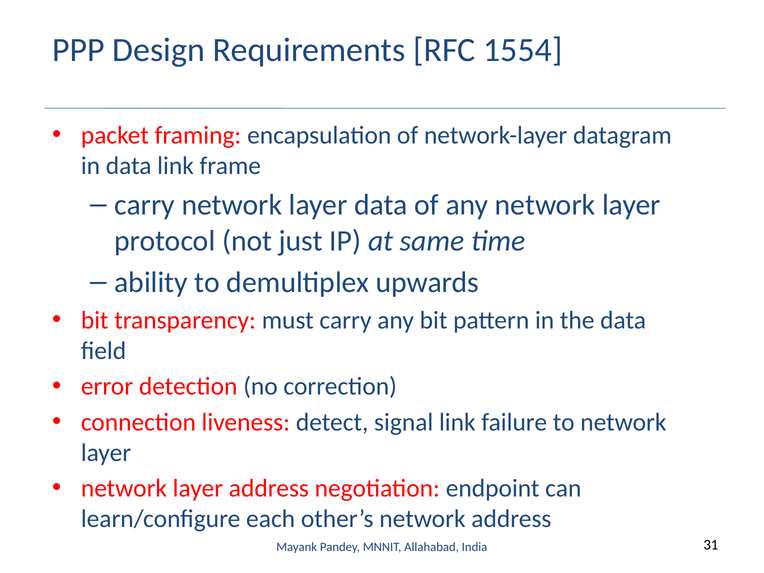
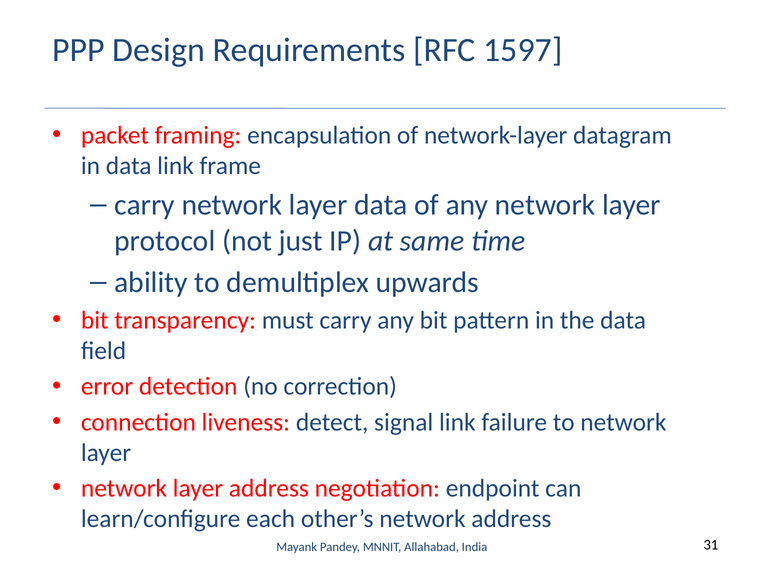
1554: 1554 -> 1597 (523, 50)
